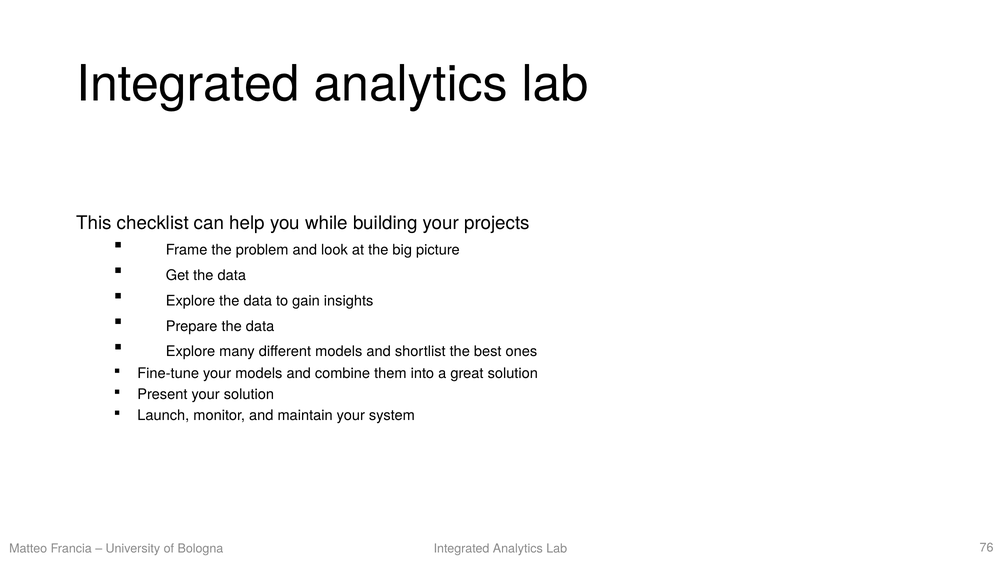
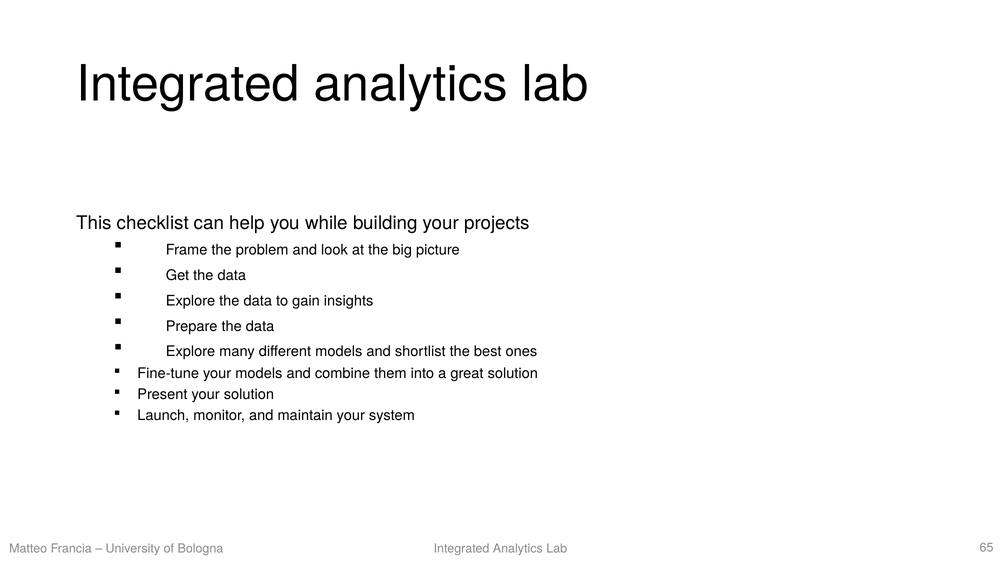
76: 76 -> 65 (987, 547)
